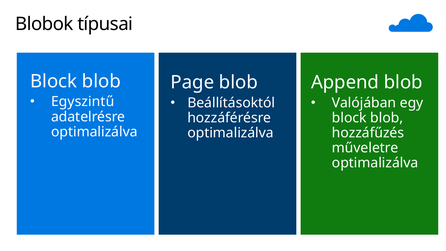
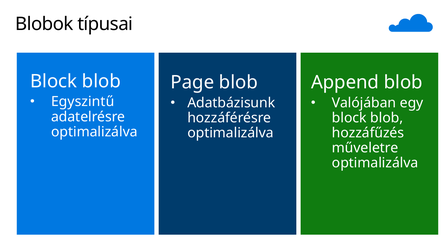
Beállításoktól: Beállításoktól -> Adatbázisunk (231, 103)
